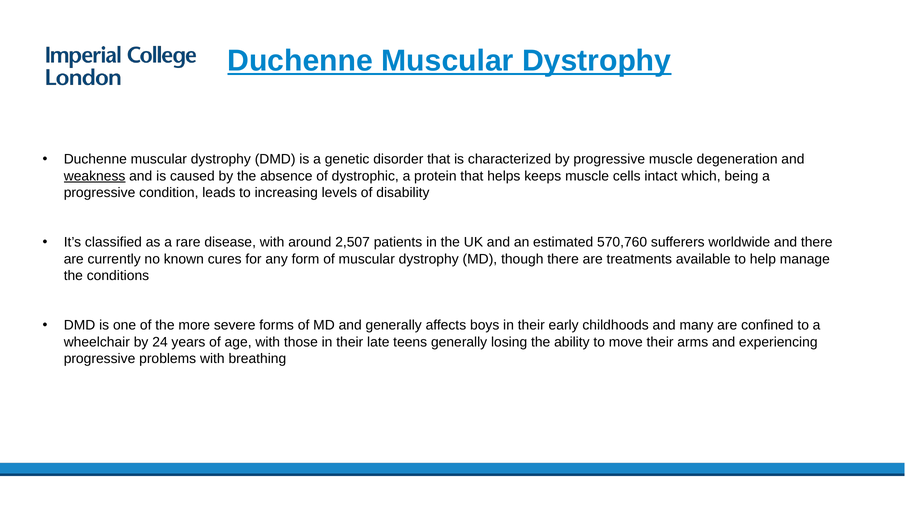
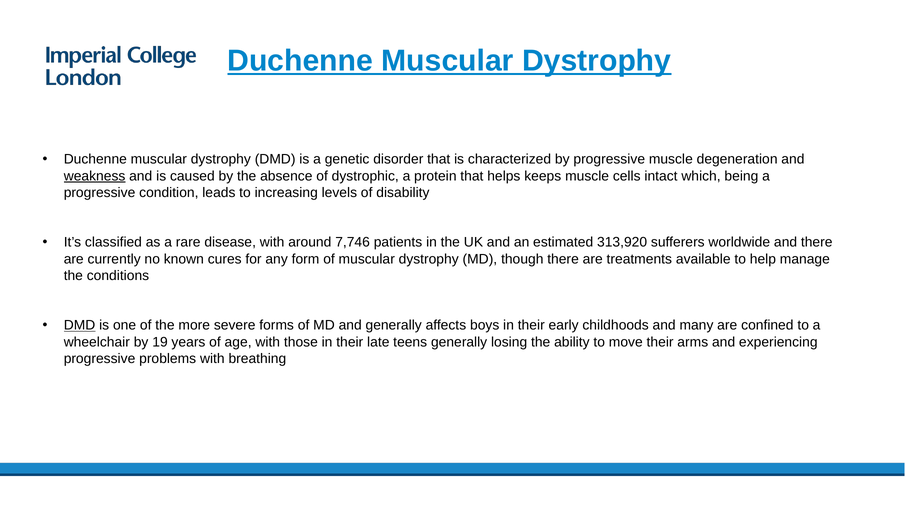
2,507: 2,507 -> 7,746 (353, 242)
570,760: 570,760 -> 313,920 (622, 242)
DMD underline: none -> present (80, 325)
24: 24 -> 19 (160, 342)
